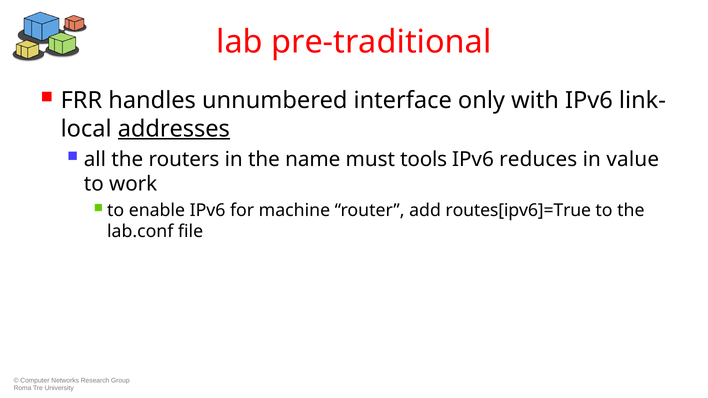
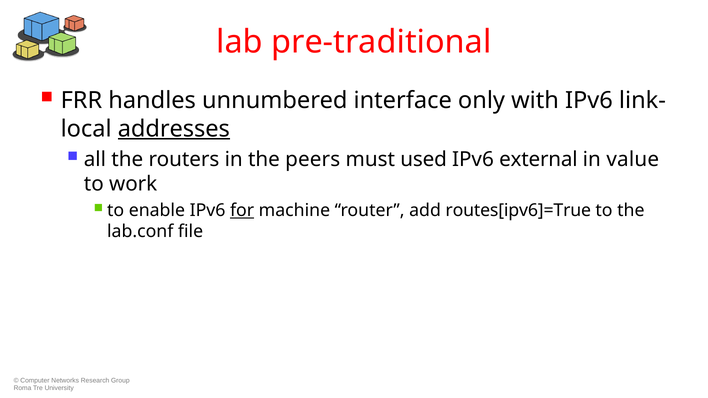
name: name -> peers (313, 159)
tools: tools -> used (424, 159)
reduces: reduces -> external (538, 159)
for underline: none -> present (242, 210)
